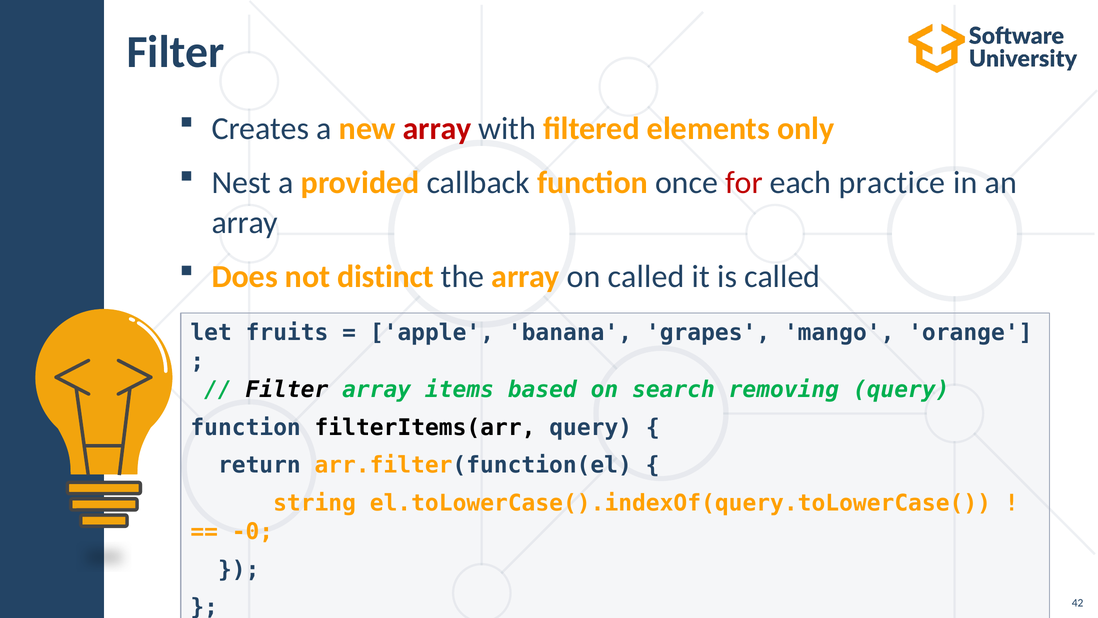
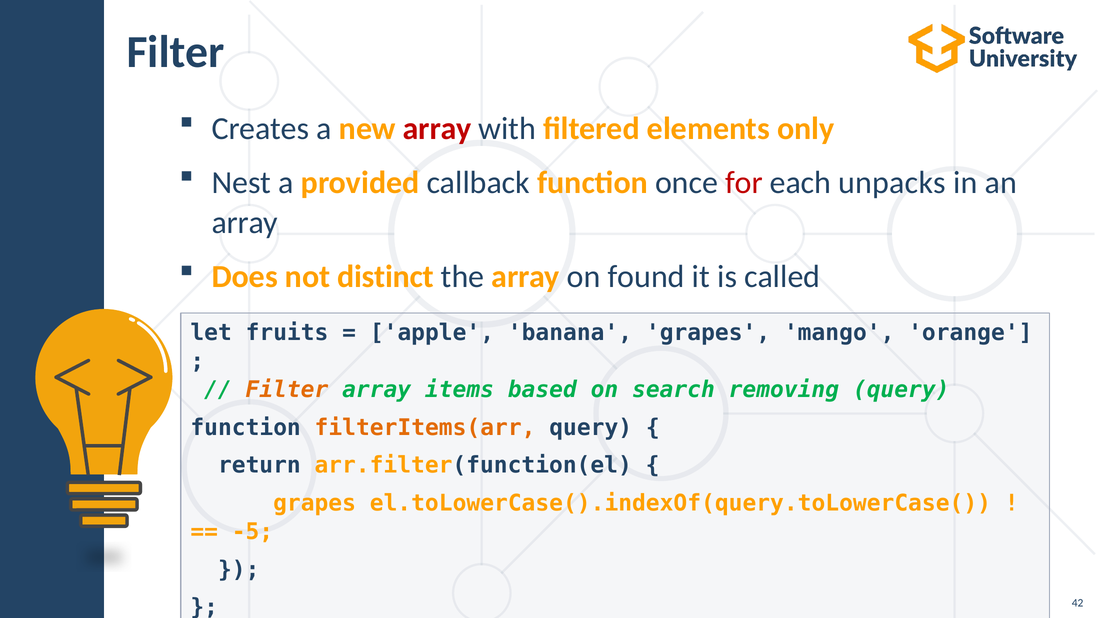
practice: practice -> unpacks (892, 182)
on called: called -> found (646, 277)
Filter colour: black -> orange (287, 390)
filterItems(arr colour: black -> orange (425, 427)
string: string -> grapes (315, 503)
-0: -0 -> -5 (252, 531)
